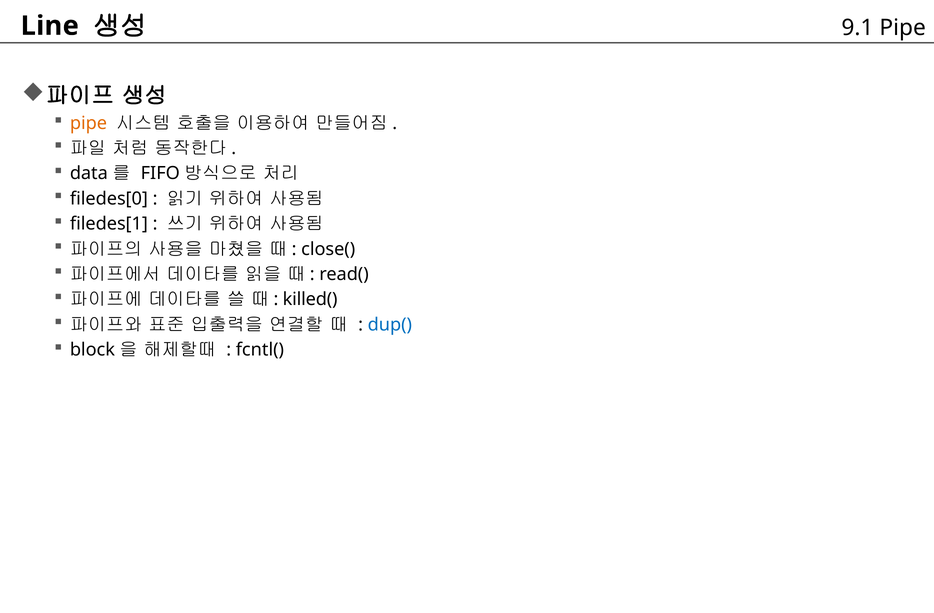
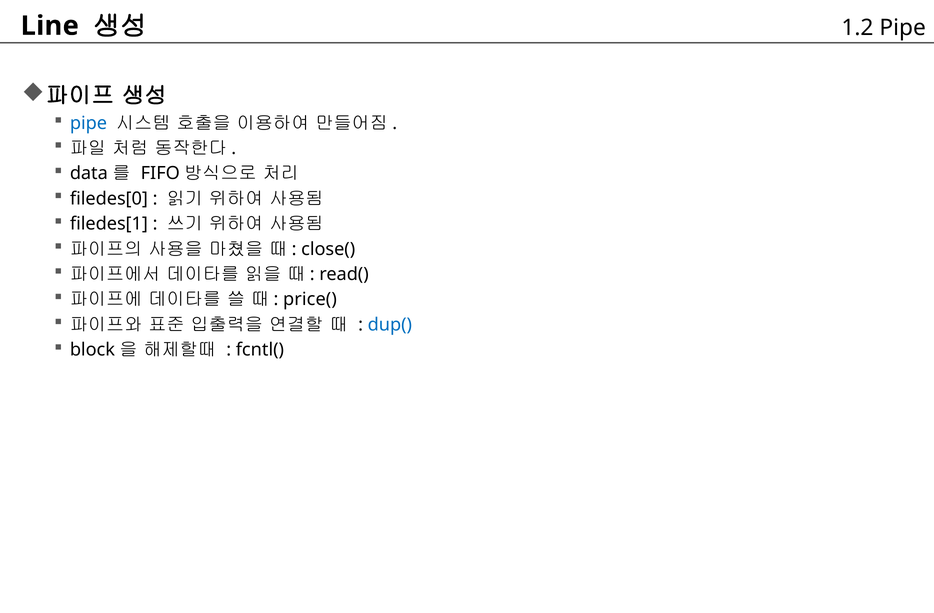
9.1: 9.1 -> 1.2 (857, 28)
pipe colour: orange -> blue (88, 123)
killed(: killed( -> price( (310, 300)
